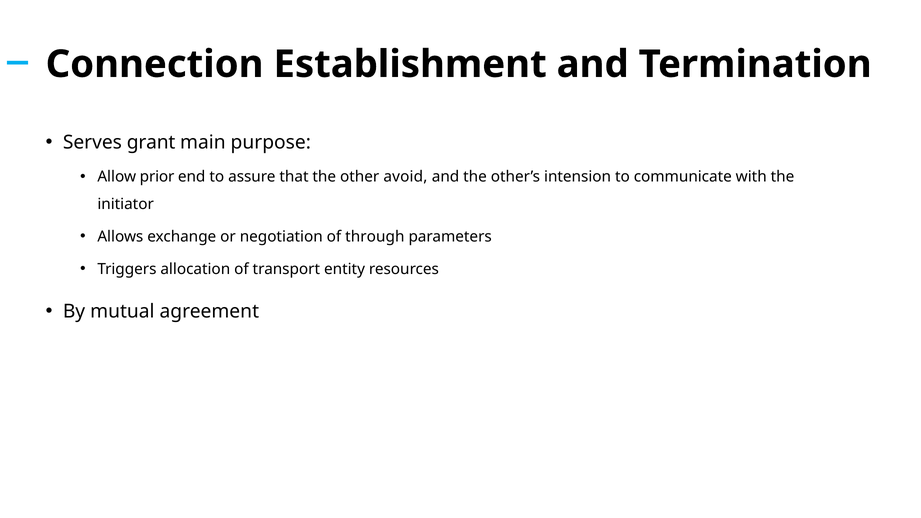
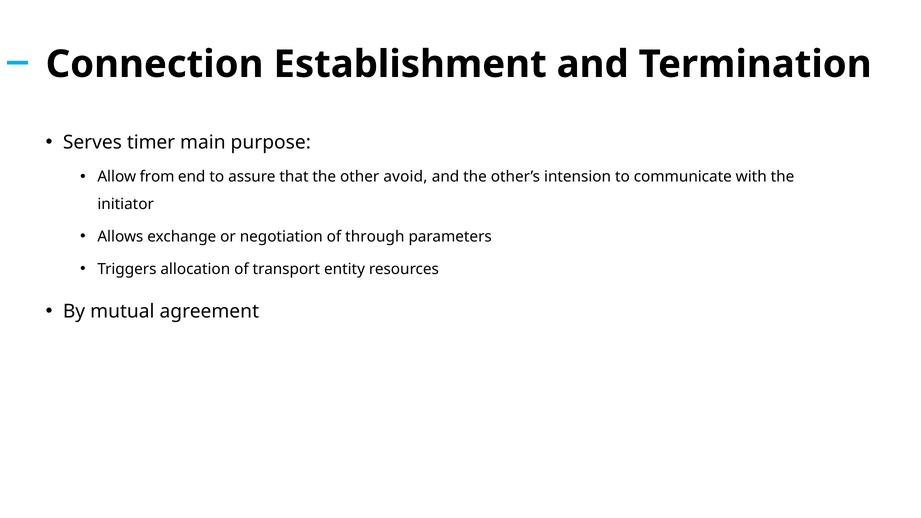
grant: grant -> timer (151, 142)
prior: prior -> from (157, 177)
